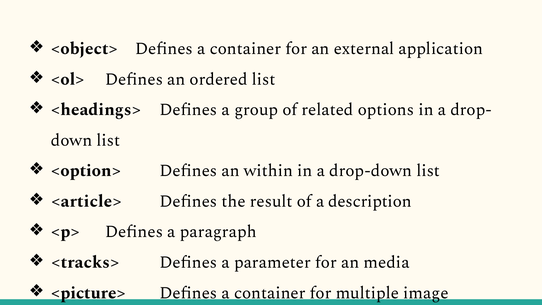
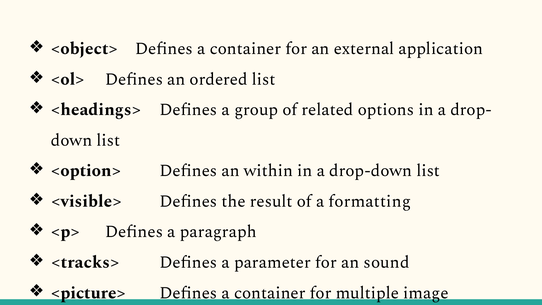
<article>: <article> -> <visible> (87, 201)
description: description -> formatting (370, 201)
media: media -> sound (387, 262)
